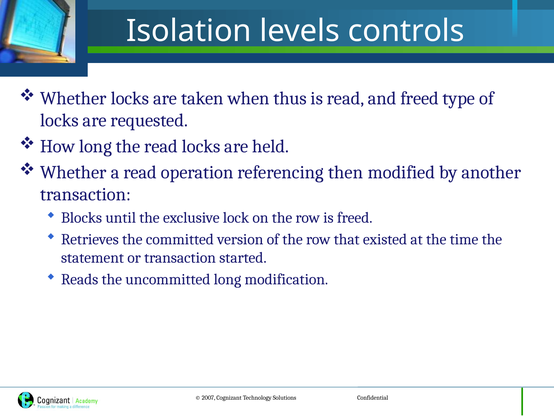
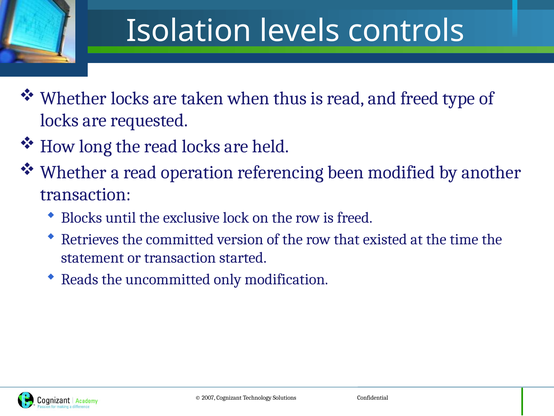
then: then -> been (346, 172)
uncommitted long: long -> only (227, 279)
